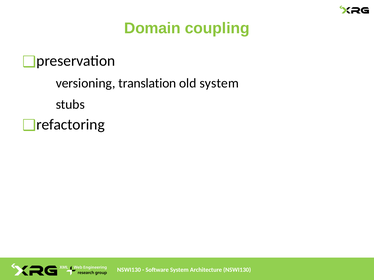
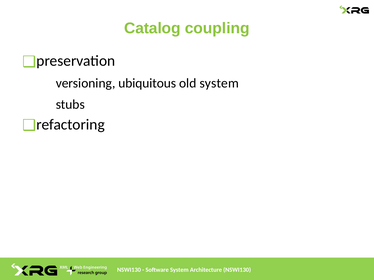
Domain: Domain -> Catalog (152, 28)
translation: translation -> ubiquitous (147, 83)
